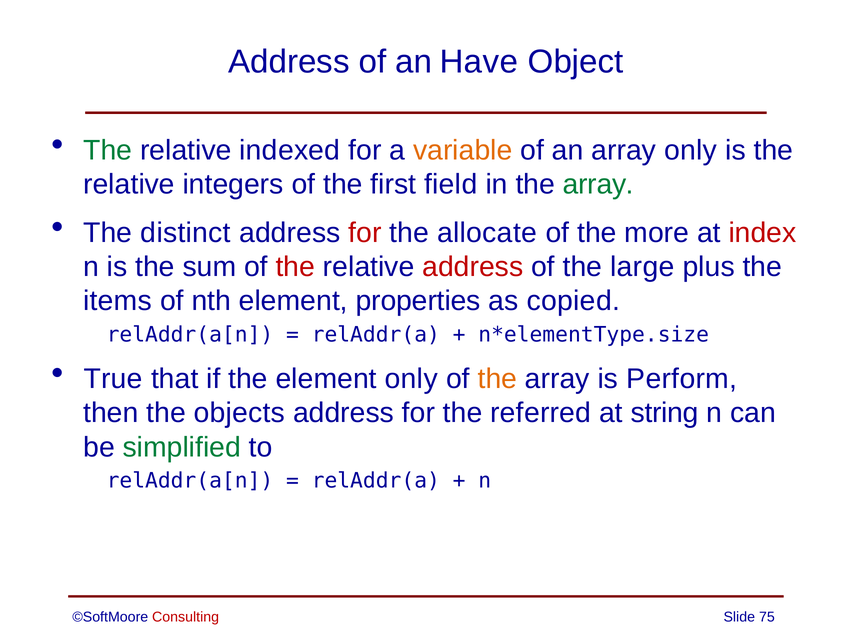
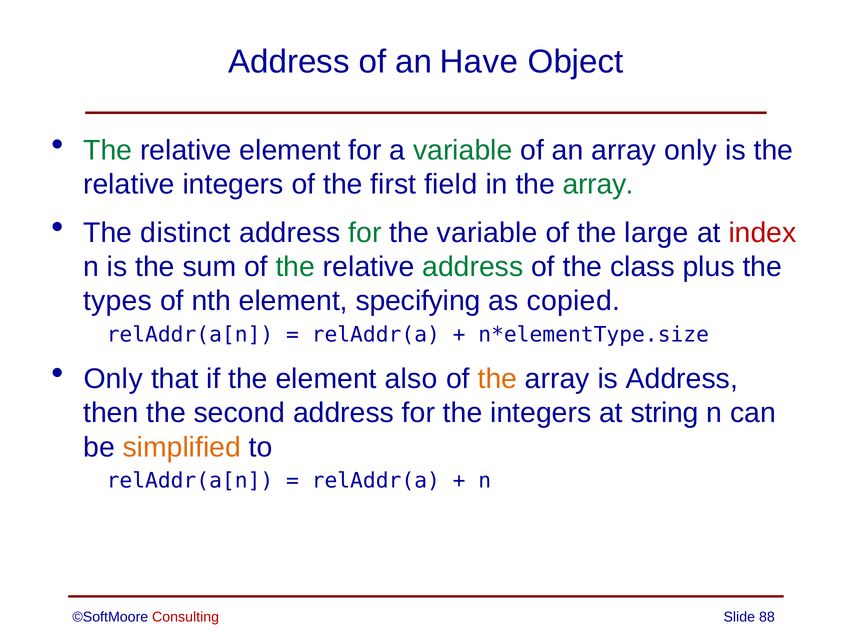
relative indexed: indexed -> element (290, 150)
variable colour: orange -> green (463, 150)
for colour: red -> green (365, 233)
the allocate: allocate -> variable (487, 233)
more: more -> large (657, 233)
the colour: red -> green (295, 267)
address colour: red -> green (473, 267)
large: large -> class (642, 267)
items: items -> types (118, 301)
properties: properties -> specifying (418, 301)
True: True -> Only (113, 379)
element only: only -> also (411, 379)
is Perform: Perform -> Address (682, 379)
objects: objects -> second (239, 413)
the referred: referred -> integers (541, 413)
simplified colour: green -> orange (182, 447)
75: 75 -> 88 (767, 617)
